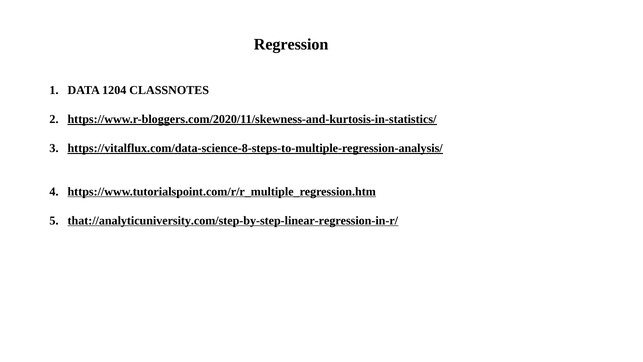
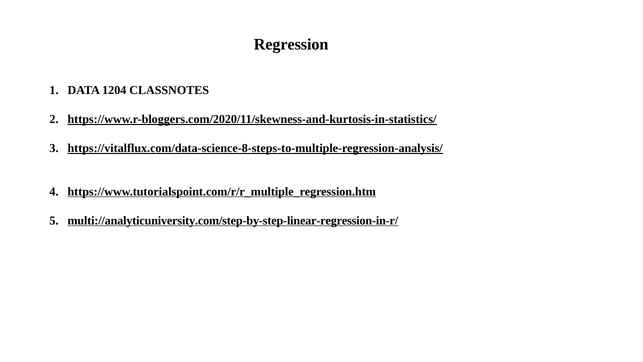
that://analyticuniversity.com/step-by-step-linear-regression-in-r/: that://analyticuniversity.com/step-by-step-linear-regression-in-r/ -> multi://analyticuniversity.com/step-by-step-linear-regression-in-r/ (233, 220)
